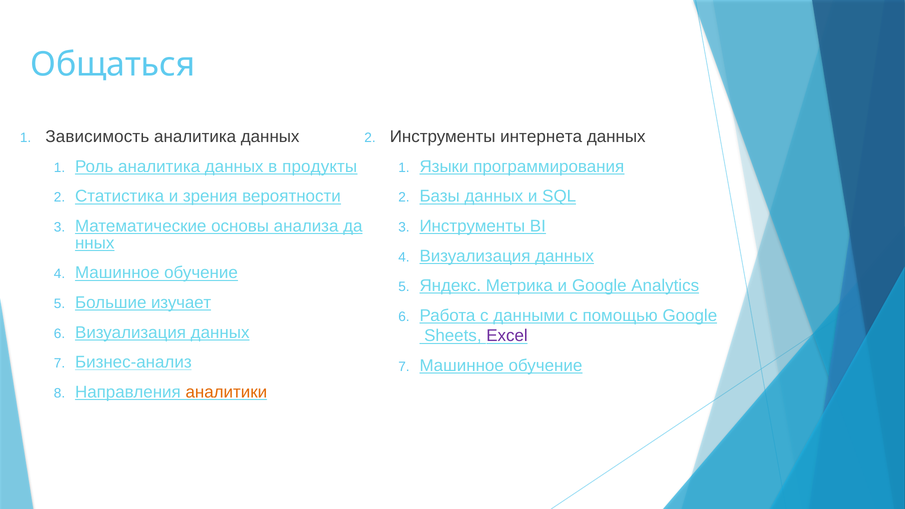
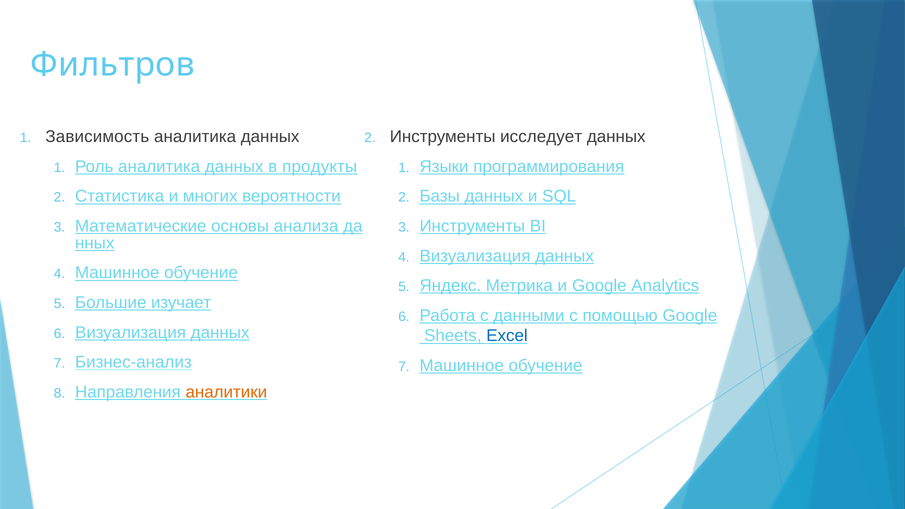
Общаться: Общаться -> Фильтров (113, 64)
интернета: интернета -> исследует (541, 137)
зрения: зрения -> многих (210, 196)
Excel colour: purple -> blue (507, 336)
